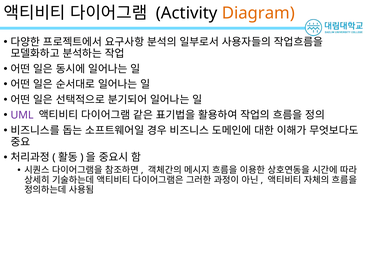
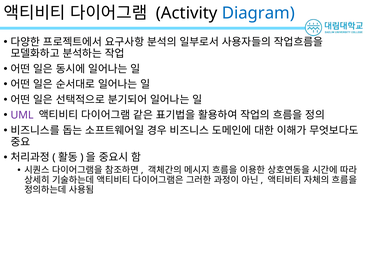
Diagram colour: orange -> blue (258, 13)
